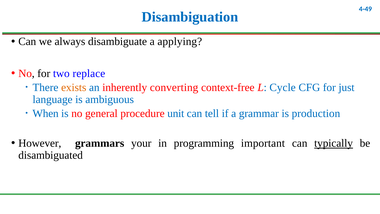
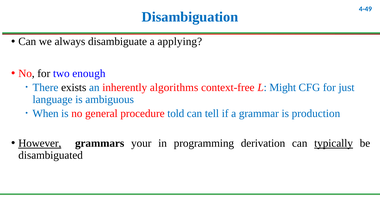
replace: replace -> enough (89, 73)
exists colour: orange -> black (74, 87)
converting: converting -> algorithms (174, 87)
Cycle: Cycle -> Might (283, 87)
unit: unit -> told (176, 113)
However underline: none -> present (40, 143)
important: important -> derivation (263, 143)
